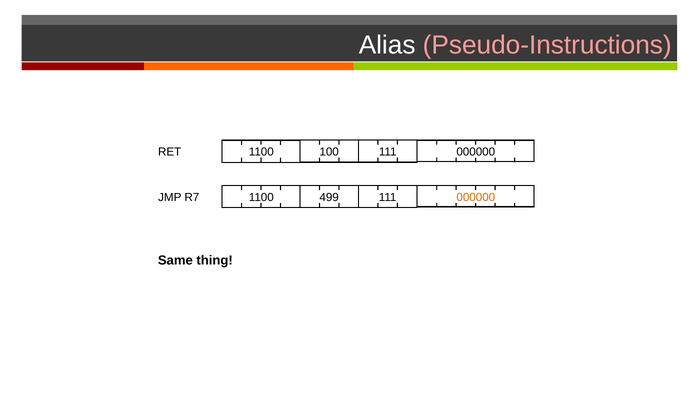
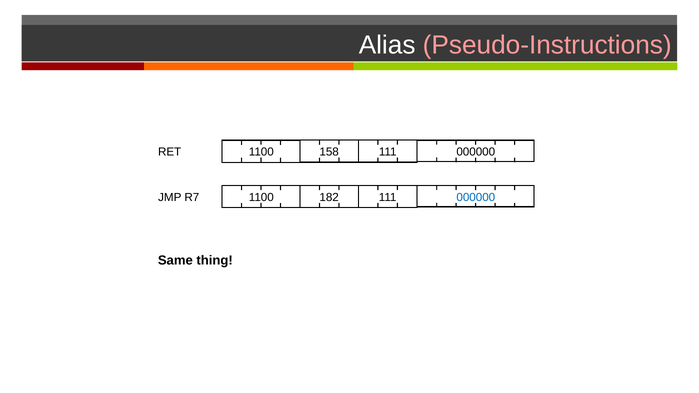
100: 100 -> 158 (329, 152)
499: 499 -> 182 (329, 197)
000000 colour: orange -> blue (476, 197)
